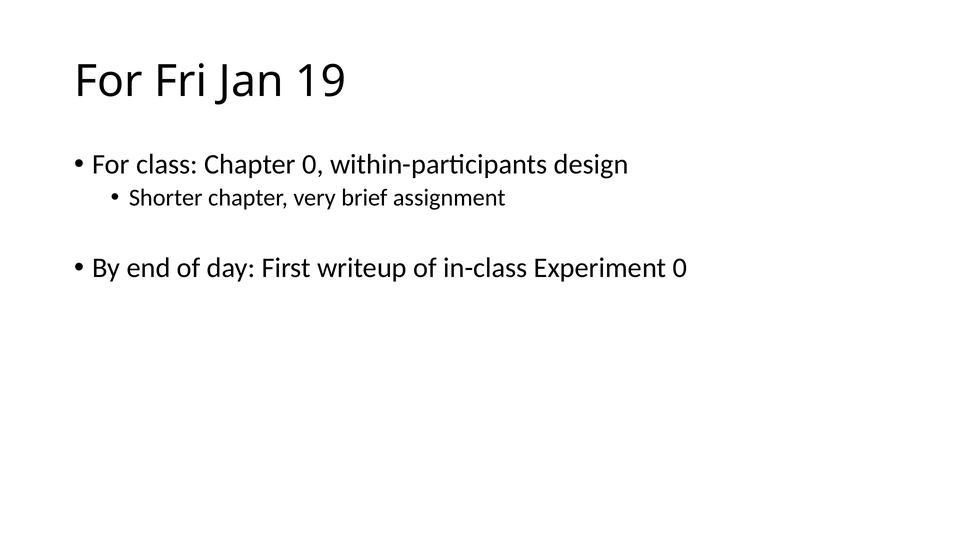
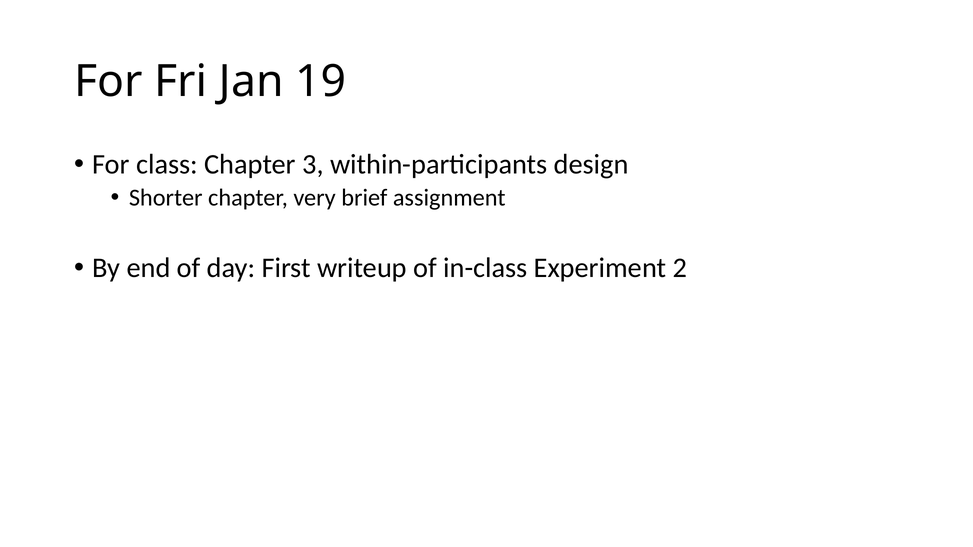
Chapter 0: 0 -> 3 (313, 165)
Experiment 0: 0 -> 2 (680, 268)
